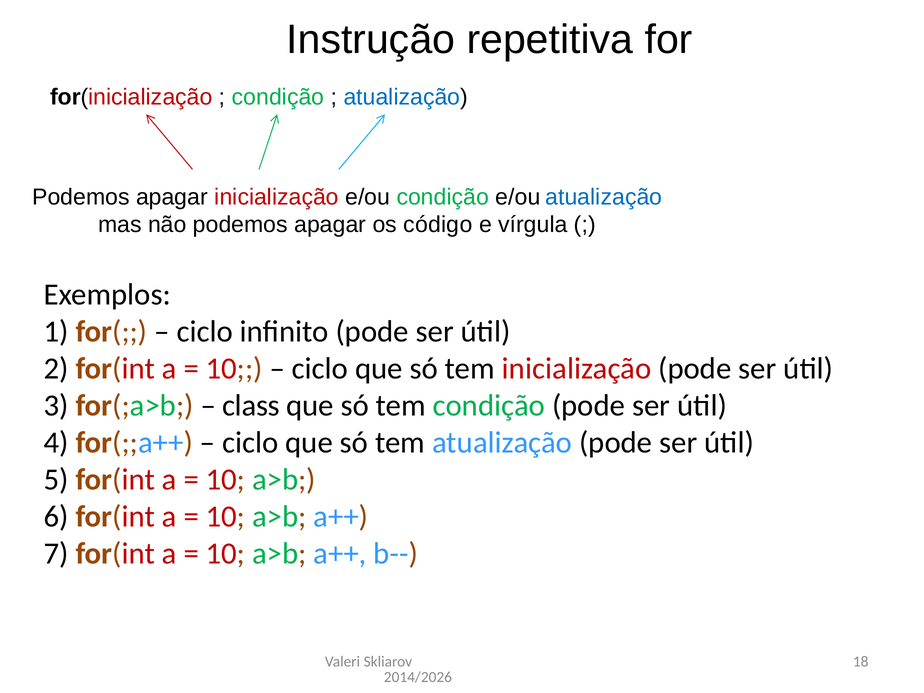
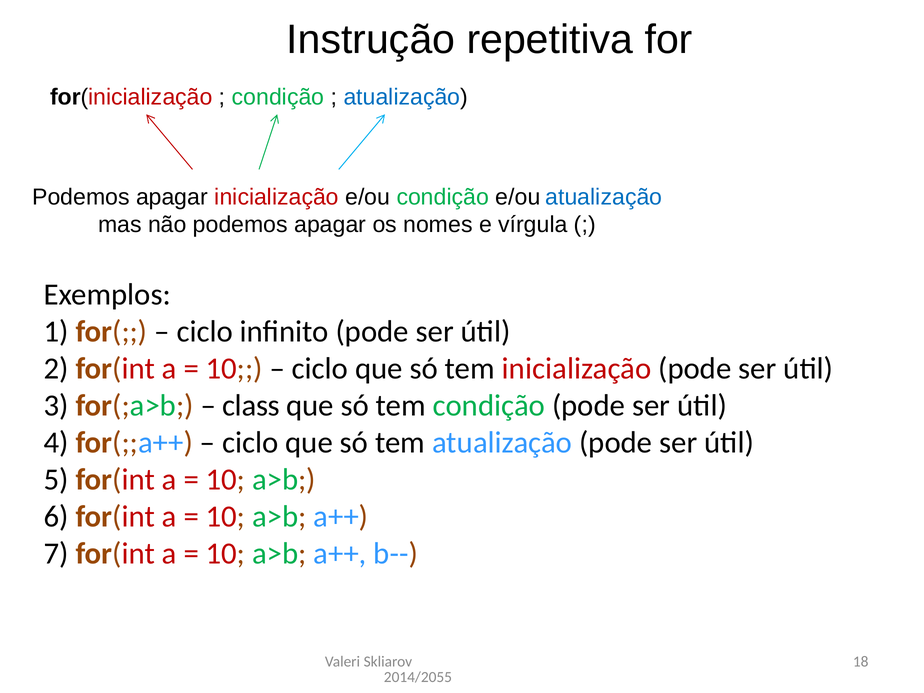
código: código -> nomes (438, 225)
2014/2026: 2014/2026 -> 2014/2055 (418, 677)
